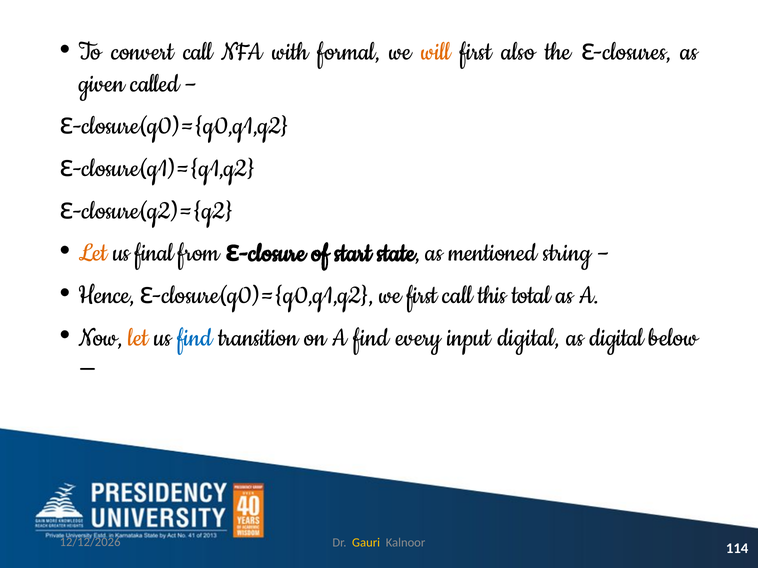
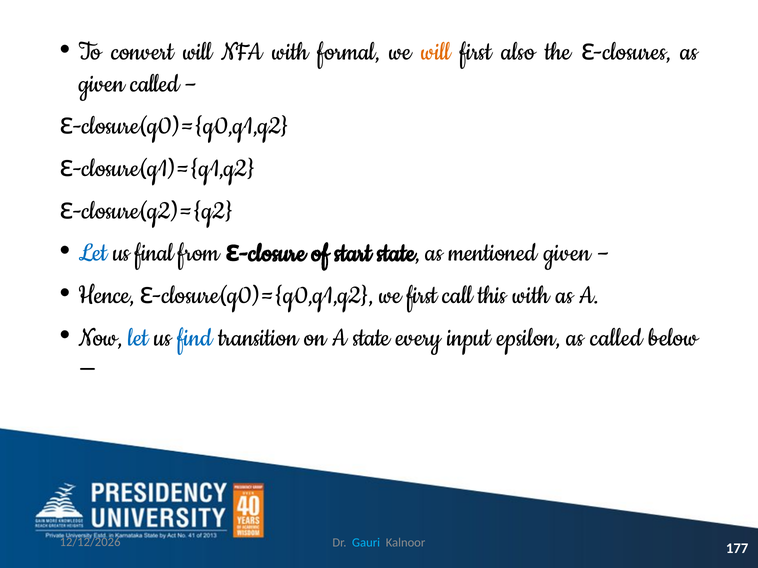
convert call: call -> will (198, 50)
Let colour: orange -> blue (93, 251)
mentioned string: string -> given (567, 251)
this total: total -> with (531, 294)
let colour: orange -> blue (138, 336)
A find: find -> state (372, 336)
input digital: digital -> epsilon (528, 336)
as digital: digital -> called (616, 336)
Gauri colour: yellow -> light blue (366, 543)
114: 114 -> 177 (737, 549)
